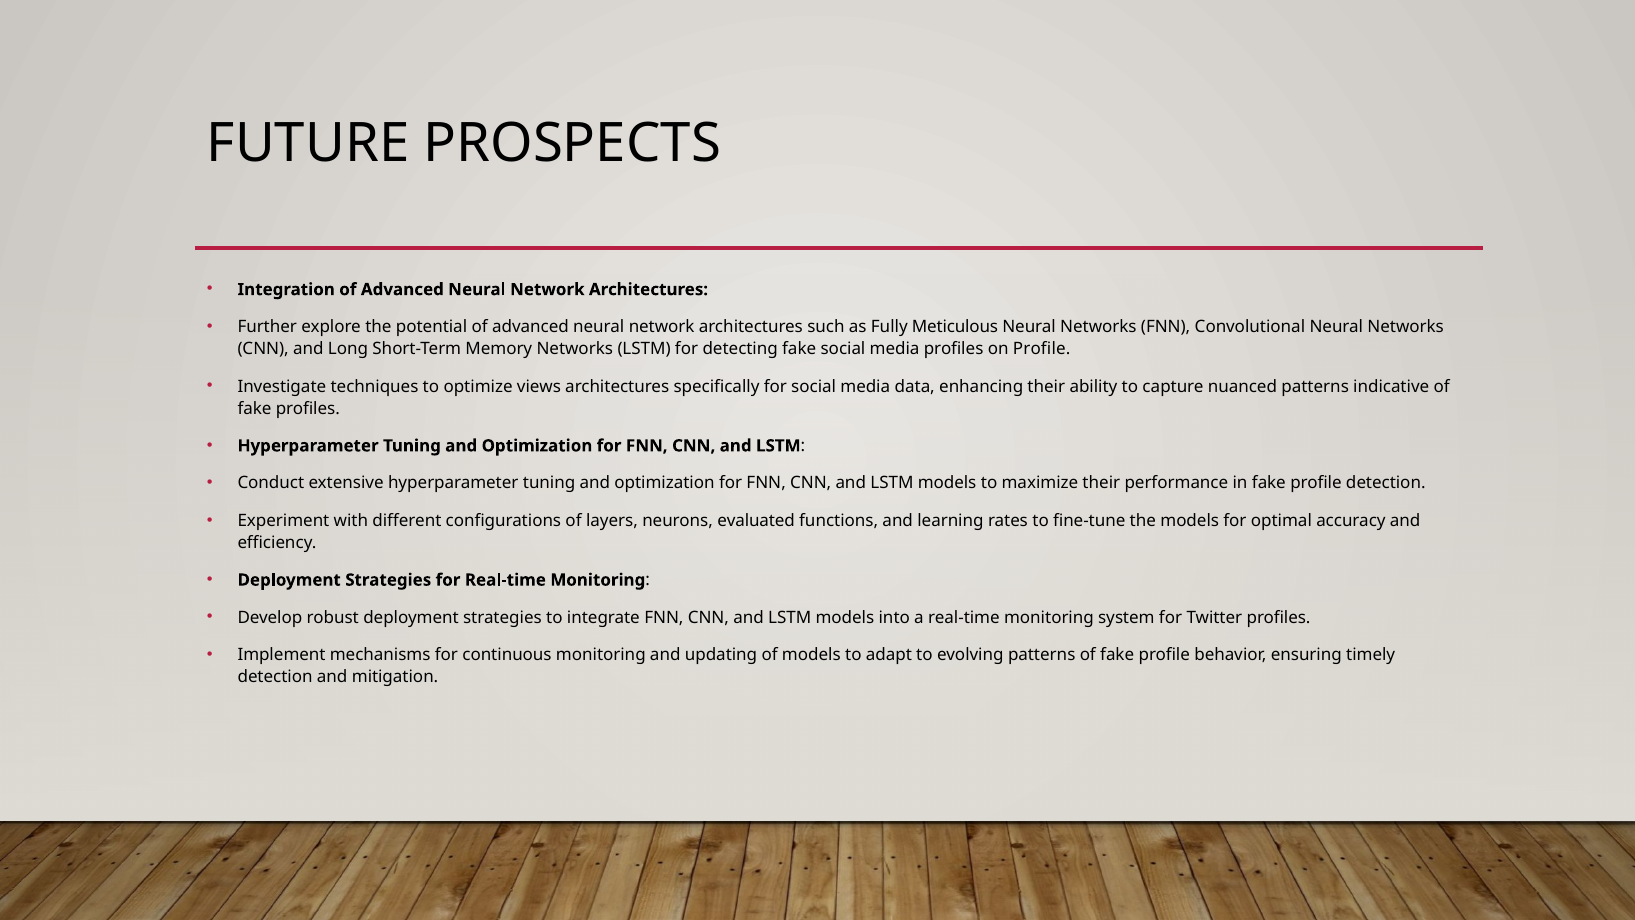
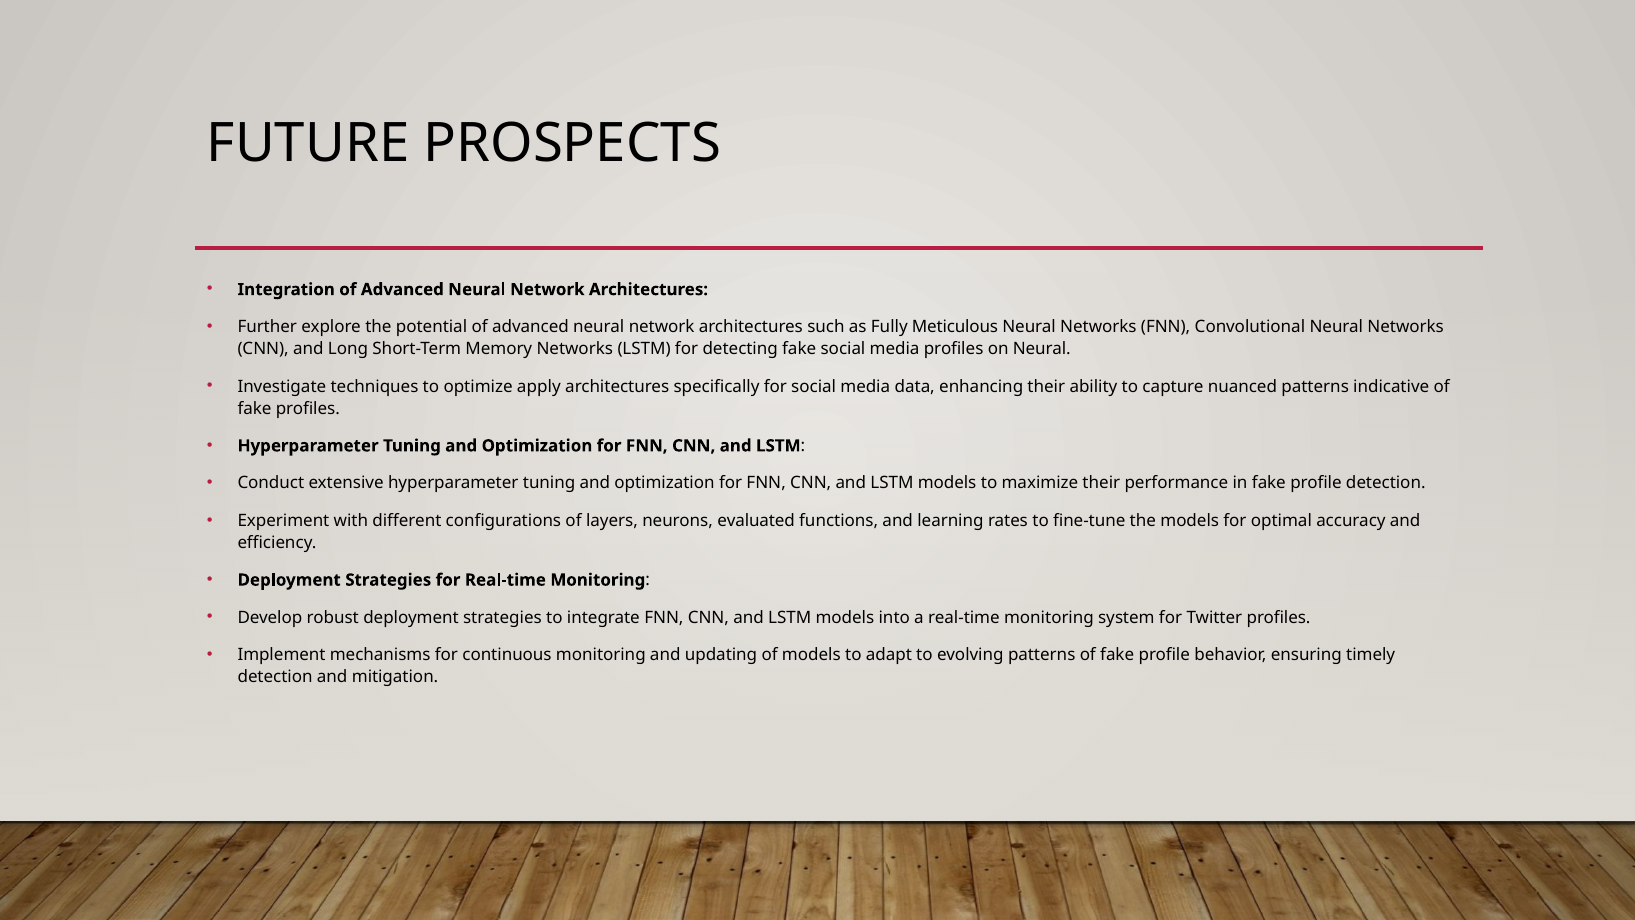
on Profile: Profile -> Neural (1042, 349)
views: views -> apply (539, 386)
